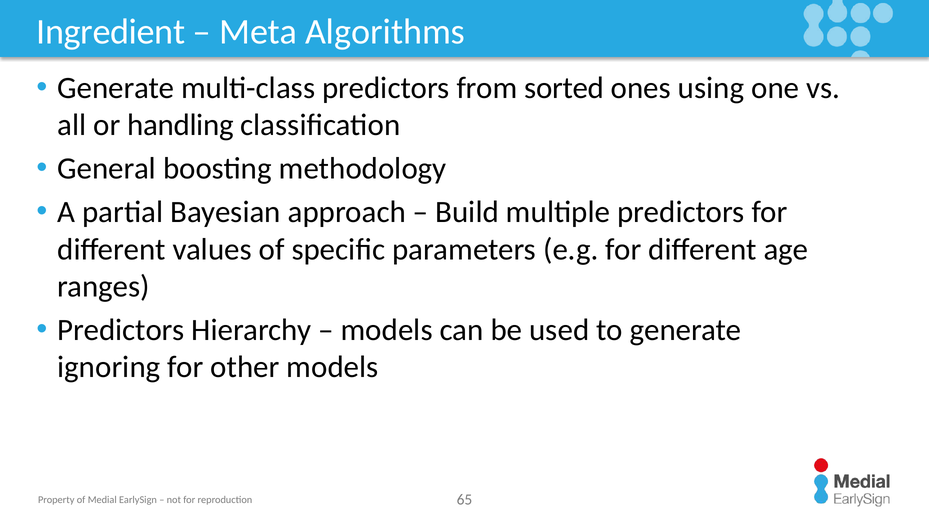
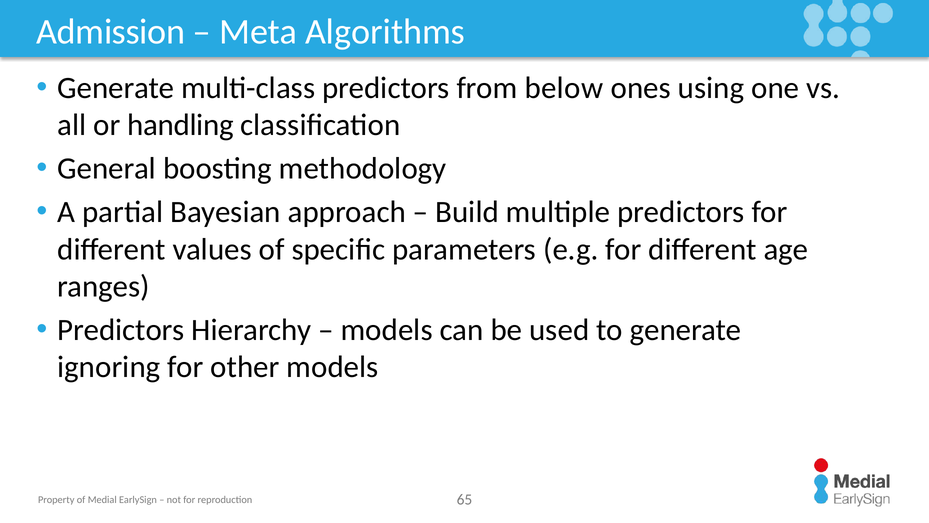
Ingredient: Ingredient -> Admission (111, 32)
sorted: sorted -> below (564, 88)
